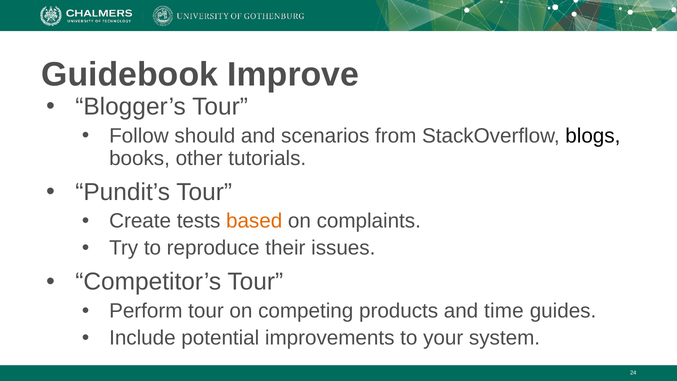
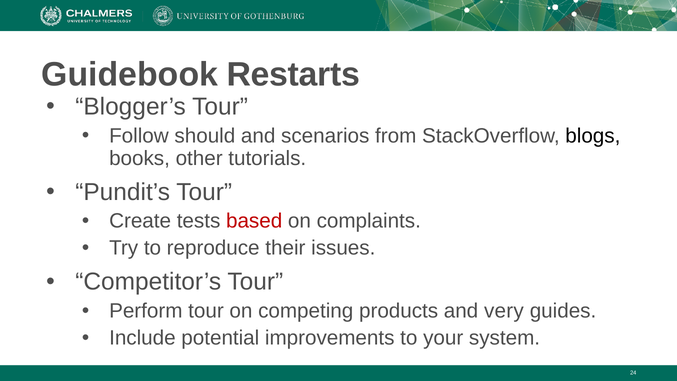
Improve: Improve -> Restarts (293, 75)
based colour: orange -> red (254, 221)
time: time -> very (504, 311)
